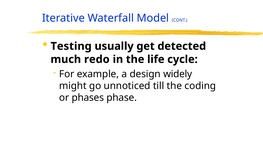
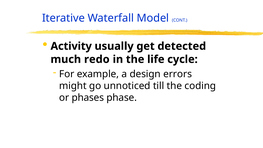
Testing: Testing -> Activity (71, 46)
widely: widely -> errors (178, 74)
